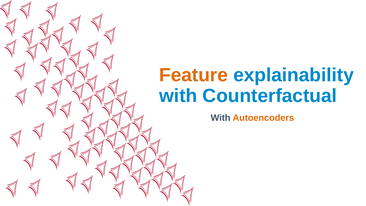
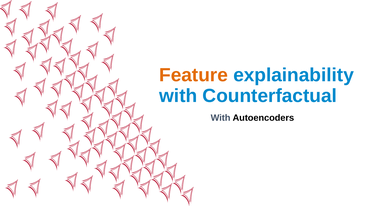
Autoencoders colour: orange -> black (263, 118)
